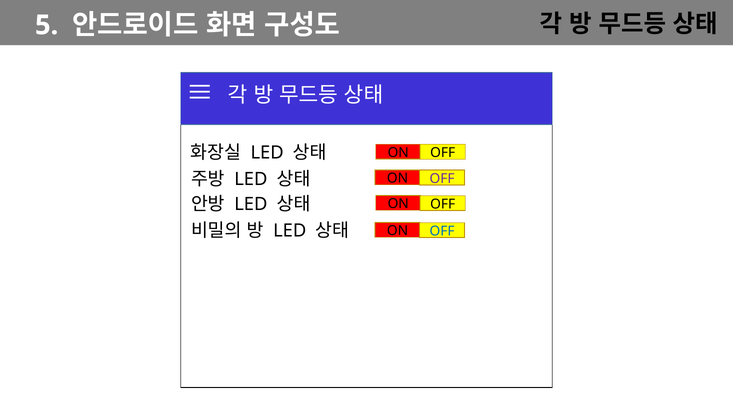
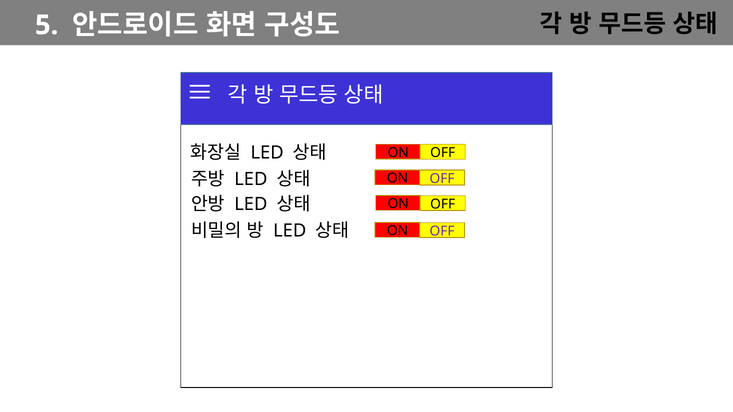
OFF colour: blue -> purple (442, 231)
